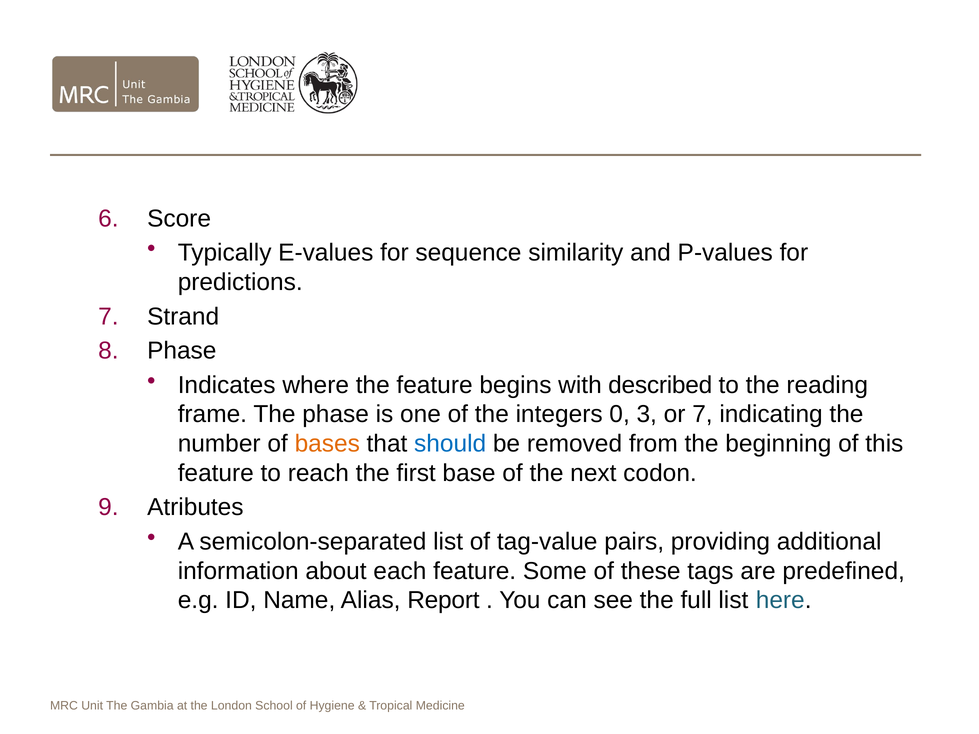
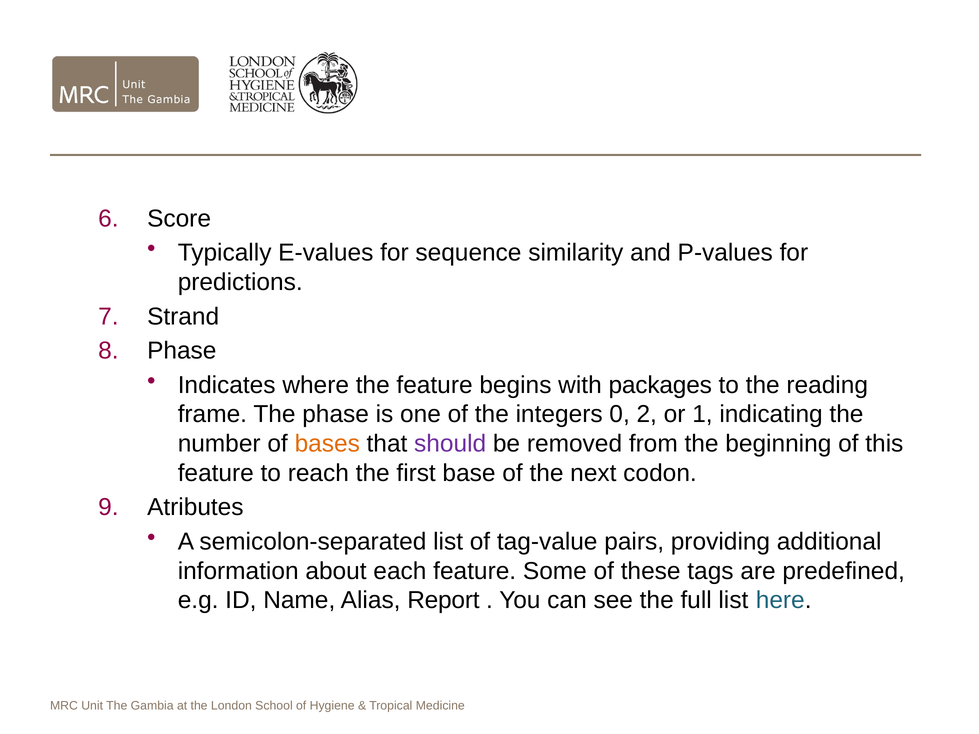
described: described -> packages (660, 385)
3: 3 -> 2 (647, 415)
or 7: 7 -> 1 (702, 415)
should colour: blue -> purple (450, 444)
